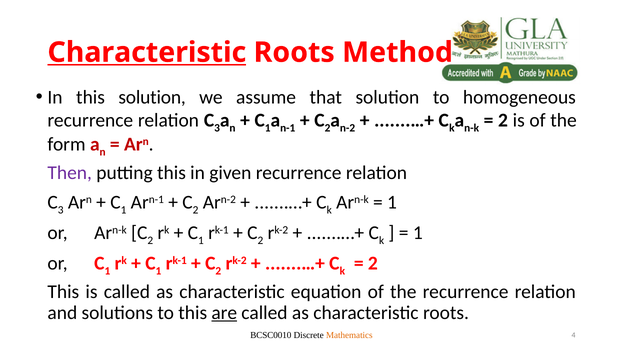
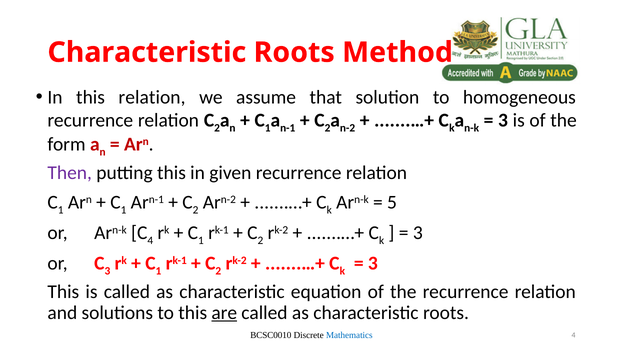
Characteristic underline: present -> none (147, 52)
this solution: solution -> relation (152, 97)
3: 3 -> 2 (217, 128)
2: 2 -> 3 (503, 120)
3: 3 -> 1 (61, 210)
1: 1 -> 5 (392, 202)
2: 2 -> 4 (150, 240)
1: 1 -> 3 (418, 233)
1: 1 -> 3 (107, 271)
2: 2 -> 3 (373, 263)
Mathematics colour: orange -> blue (349, 335)
